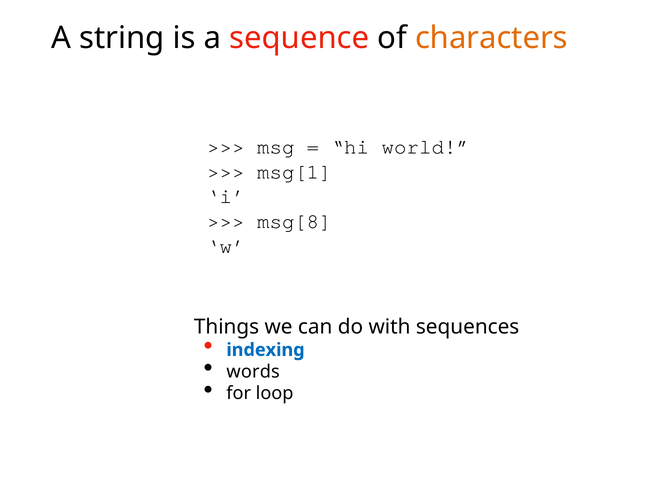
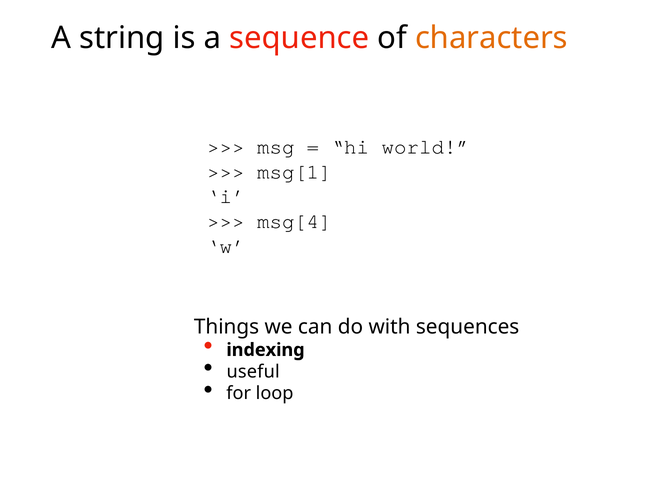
msg[8: msg[8 -> msg[4 (294, 222)
indexing colour: blue -> black (265, 350)
words: words -> useful (253, 372)
